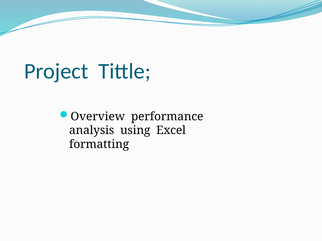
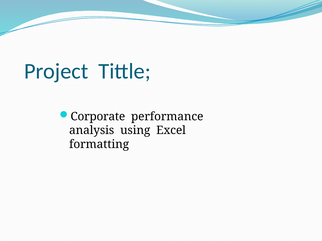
Overview: Overview -> Corporate (98, 117)
